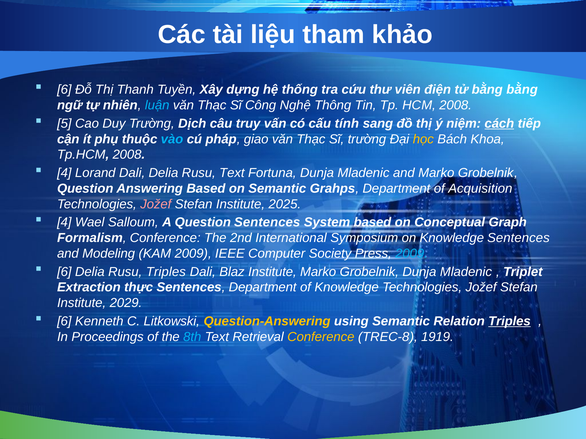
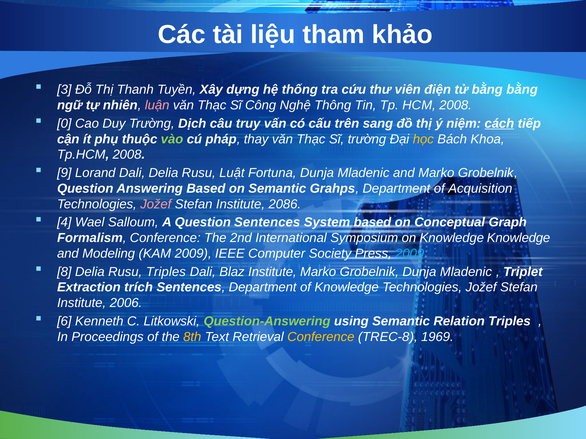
6: 6 -> 3 (64, 90)
luận colour: light blue -> pink (157, 105)
5: 5 -> 0 (64, 124)
tính: tính -> trên (347, 124)
vào colour: light blue -> light green (172, 139)
giao: giao -> thay (256, 139)
4: 4 -> 9 (64, 173)
Rusu Text: Text -> Luật (232, 173)
2025: 2025 -> 2086 (285, 204)
Knowledge Sentences: Sentences -> Knowledge (519, 238)
6: 6 -> 8 (64, 272)
thực: thực -> trích (139, 288)
2029: 2029 -> 2006 (126, 303)
Question-Answering colour: yellow -> light green (267, 321)
Triples underline: present -> none (509, 321)
8th colour: light blue -> yellow (192, 337)
1919: 1919 -> 1969 (437, 337)
